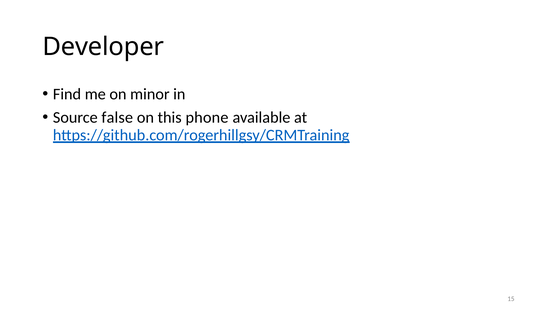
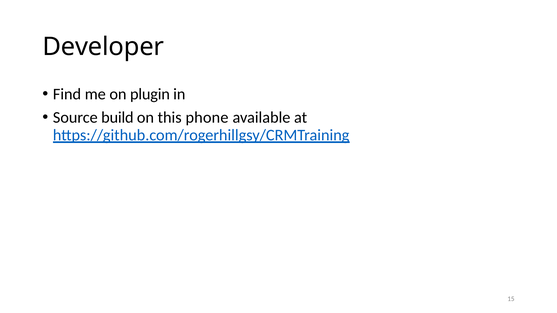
minor: minor -> plugin (150, 94)
false: false -> build (117, 118)
